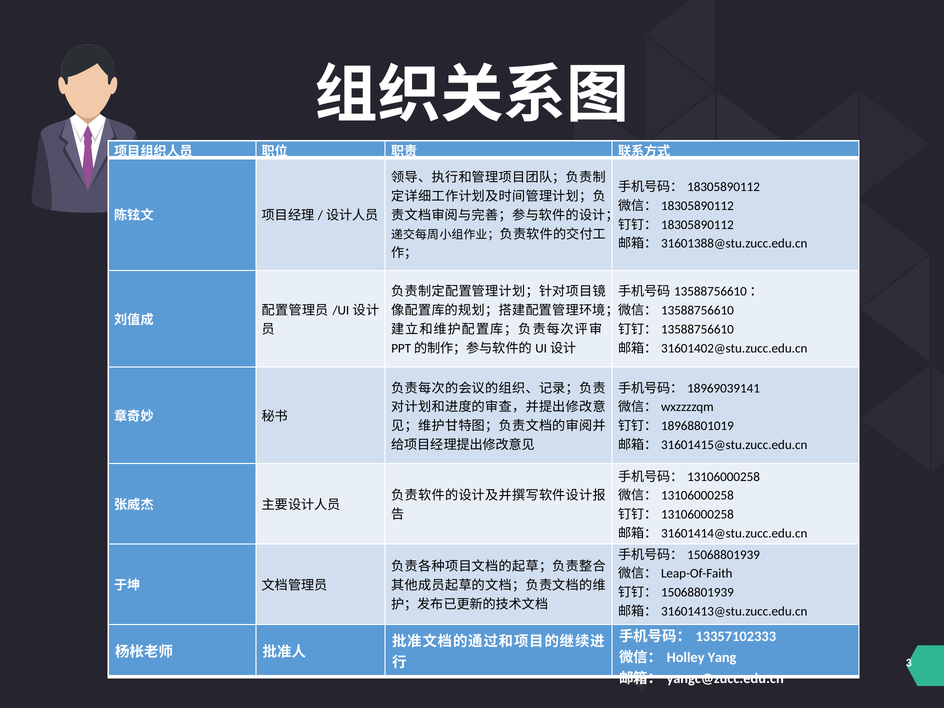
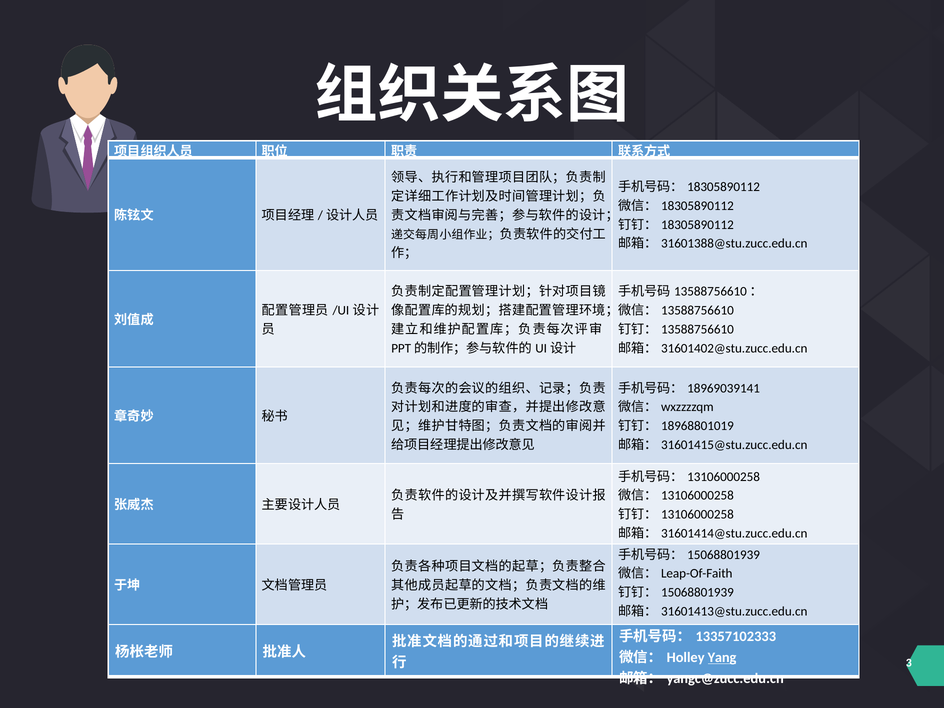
Yang underline: none -> present (722, 657)
